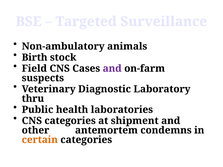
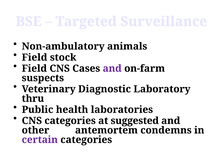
Birth: Birth -> Field (35, 57)
shipment: shipment -> suggested (135, 121)
certain colour: orange -> purple (40, 140)
